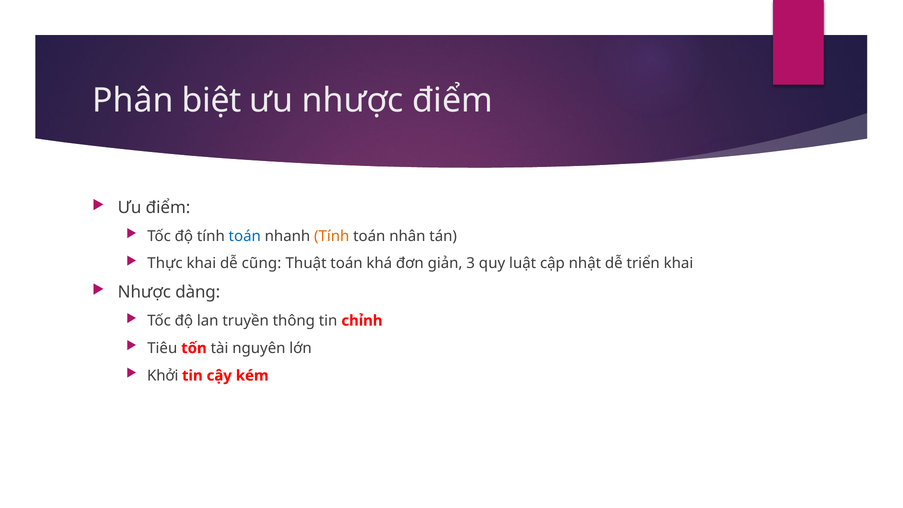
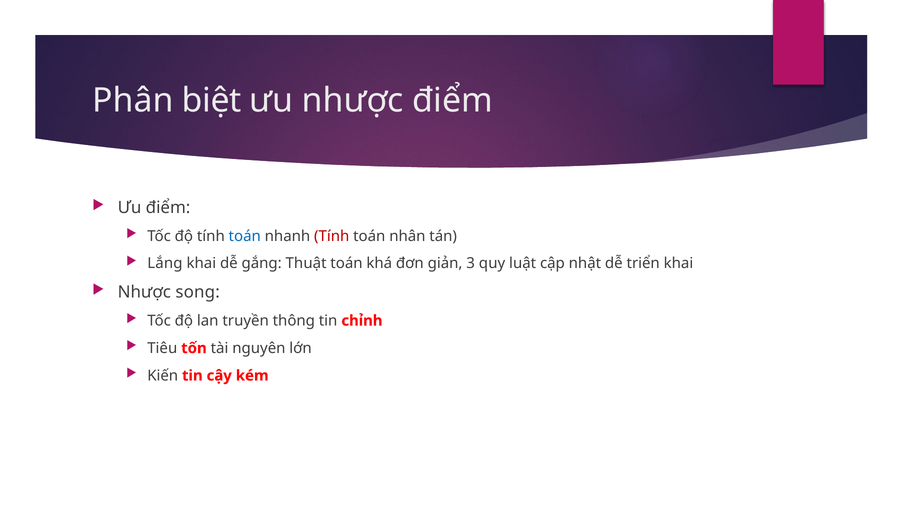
Tính colour: orange -> red (332, 236)
Thực: Thực -> Lắng (165, 263)
cũng: cũng -> gắng (262, 263)
dàng: dàng -> song (198, 292)
Khởi: Khởi -> Kiến (163, 376)
